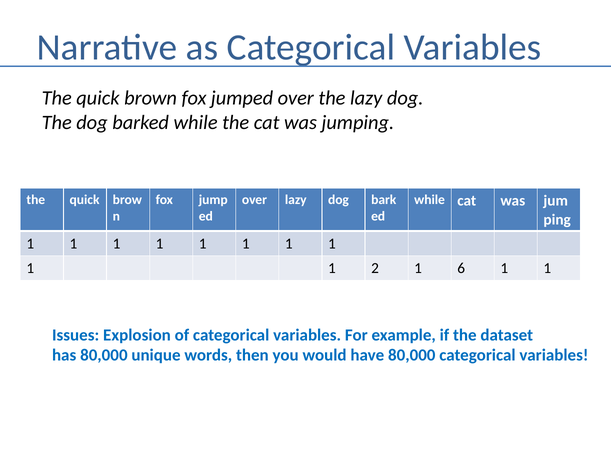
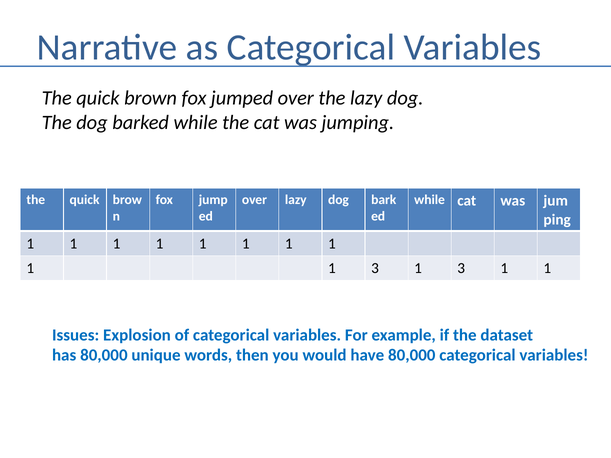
1 1 2: 2 -> 3 (375, 269)
6: 6 -> 3 (461, 269)
